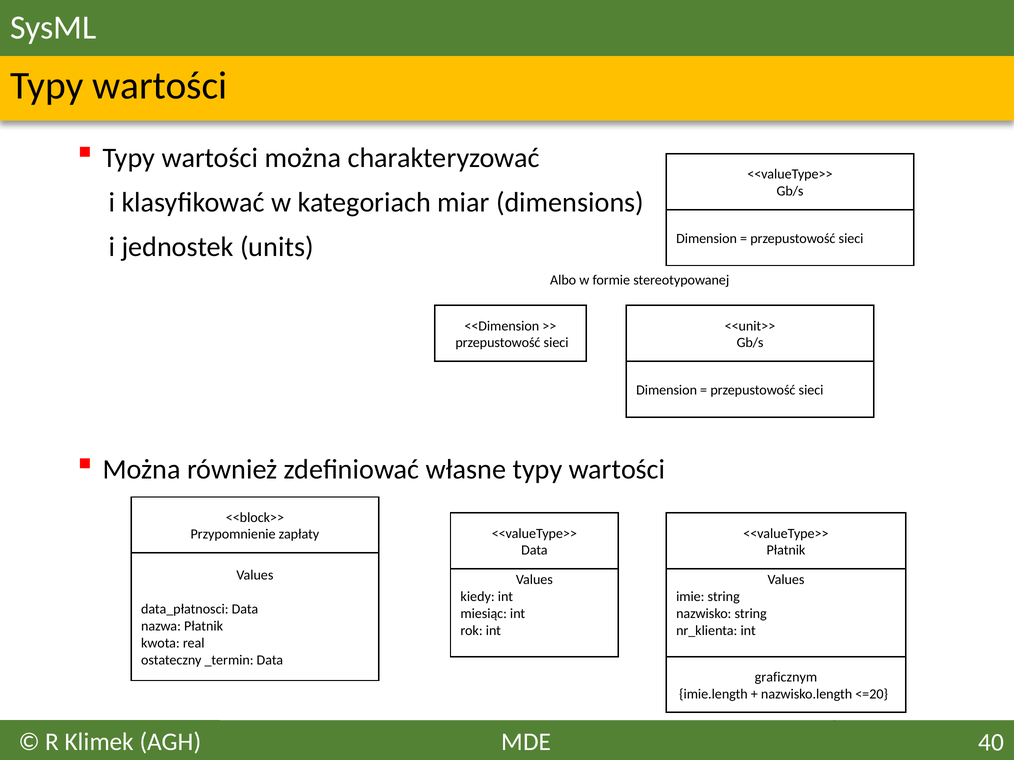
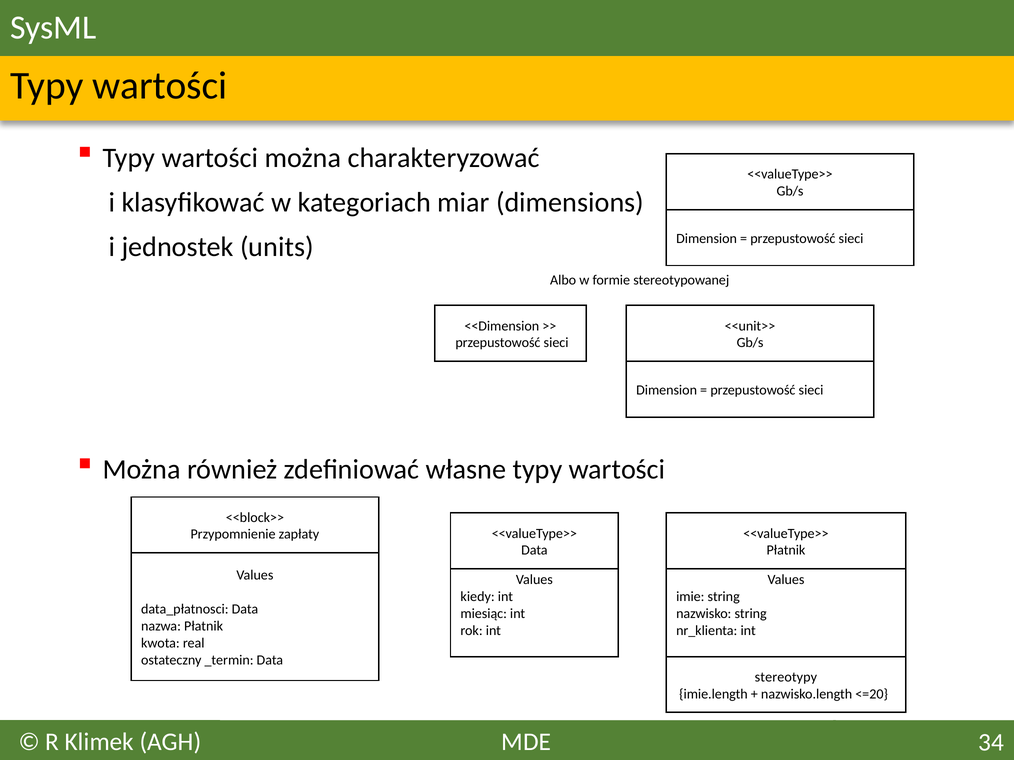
graficznym: graficznym -> stereotypy (786, 677)
40: 40 -> 34 (991, 743)
